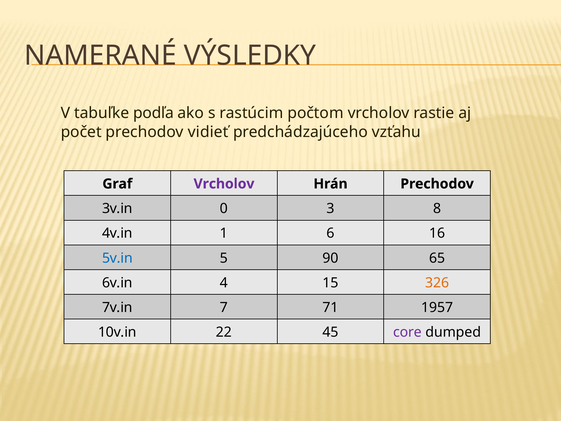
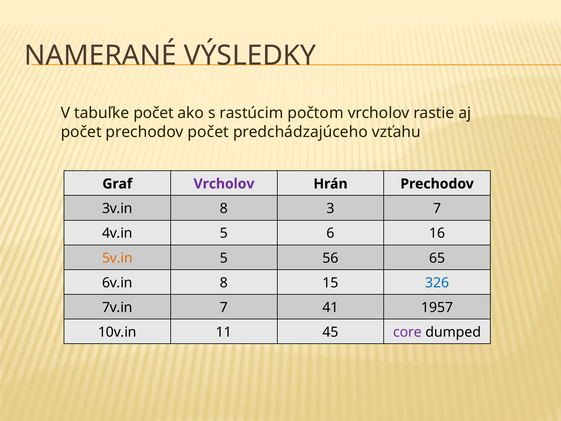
tabuľke podľa: podľa -> počet (154, 113)
prechodov vidieť: vidieť -> počet (208, 132)
3v.in 0: 0 -> 8 (224, 208)
3 8: 8 -> 7 (437, 208)
4v.in 1: 1 -> 5 (224, 233)
5v.in colour: blue -> orange (117, 258)
90: 90 -> 56 (331, 258)
6v.in 4: 4 -> 8 (224, 283)
326 colour: orange -> blue (437, 283)
71: 71 -> 41 (331, 307)
22: 22 -> 11 (224, 332)
